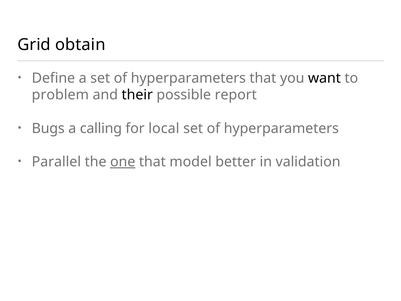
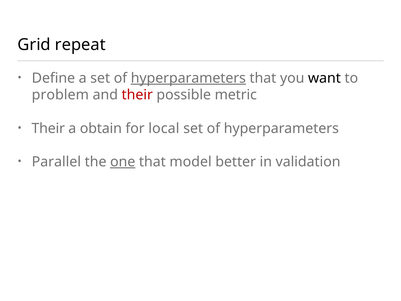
obtain: obtain -> repeat (80, 45)
hyperparameters underline: none -> present (188, 78)
their colour: black -> red (137, 95)
report: report -> metric (236, 95)
Bugs: Bugs -> Their (48, 128)
calling: calling -> obtain (101, 128)
